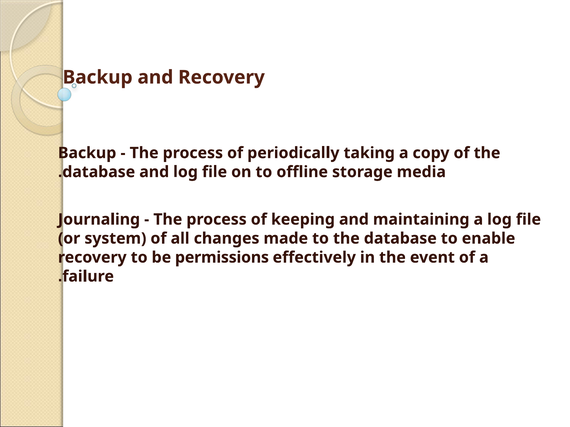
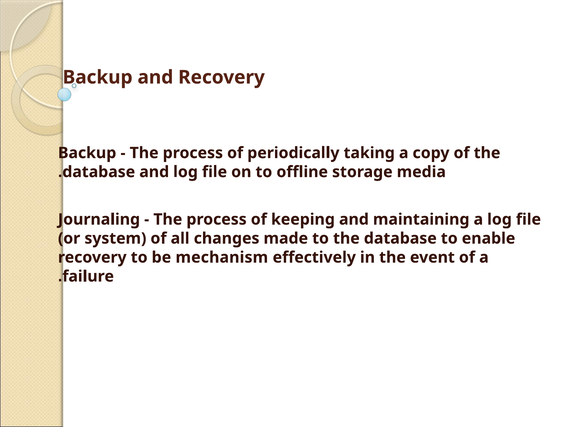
permissions: permissions -> mechanism (222, 258)
